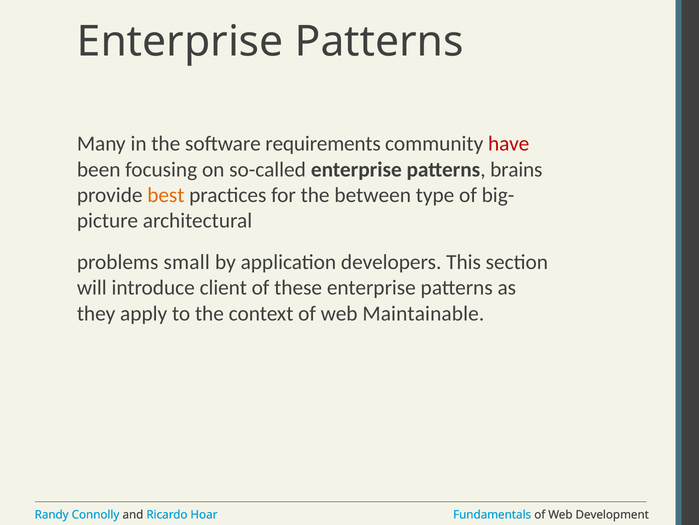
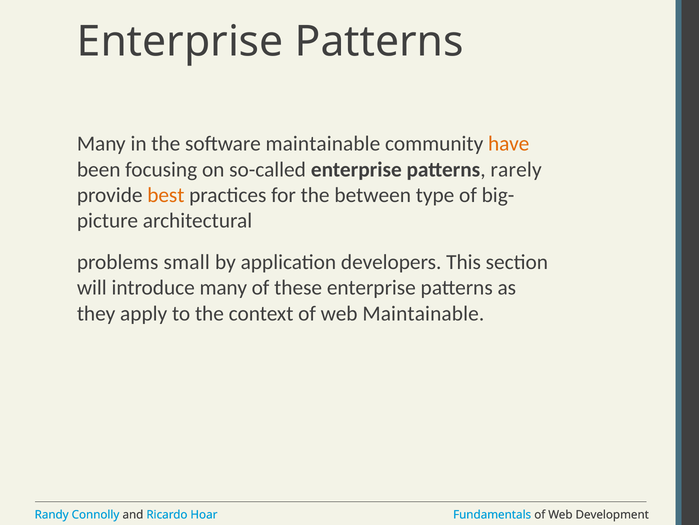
software requirements: requirements -> maintainable (323, 144)
have colour: red -> orange (509, 144)
brains: brains -> rarely (516, 169)
introduce client: client -> many (223, 287)
